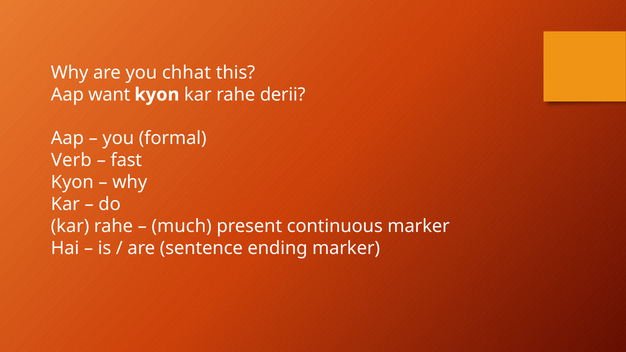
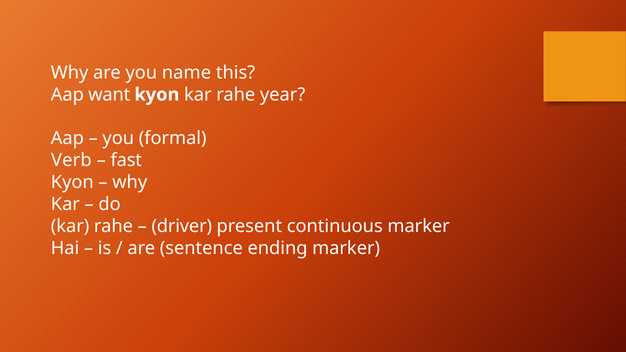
chhat: chhat -> name (186, 73)
derii: derii -> year (283, 95)
much: much -> driver (182, 226)
